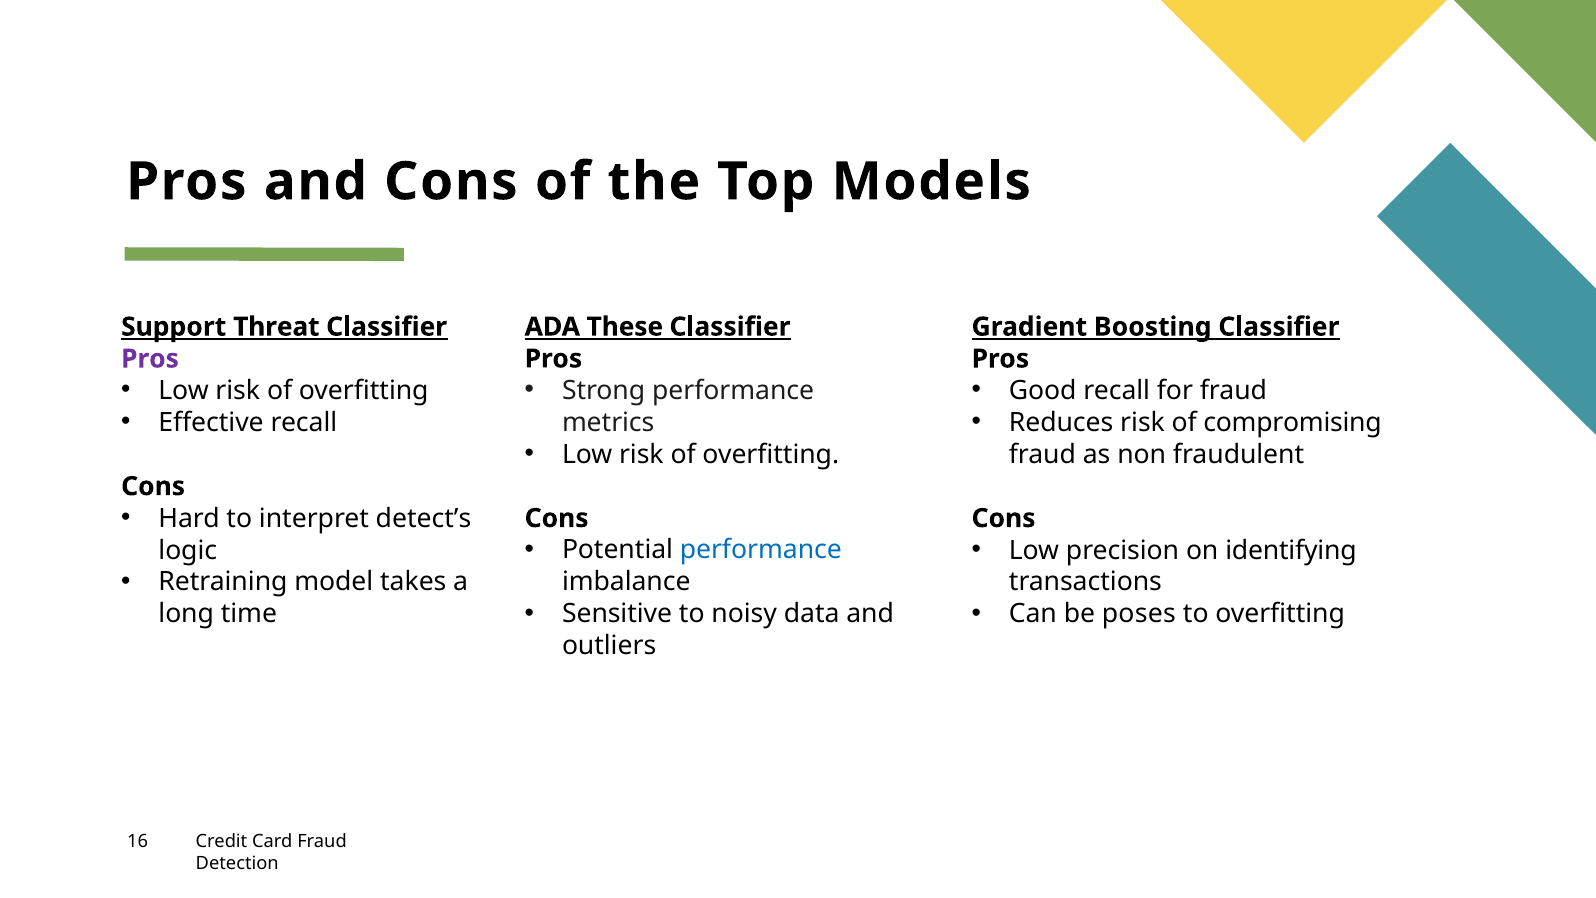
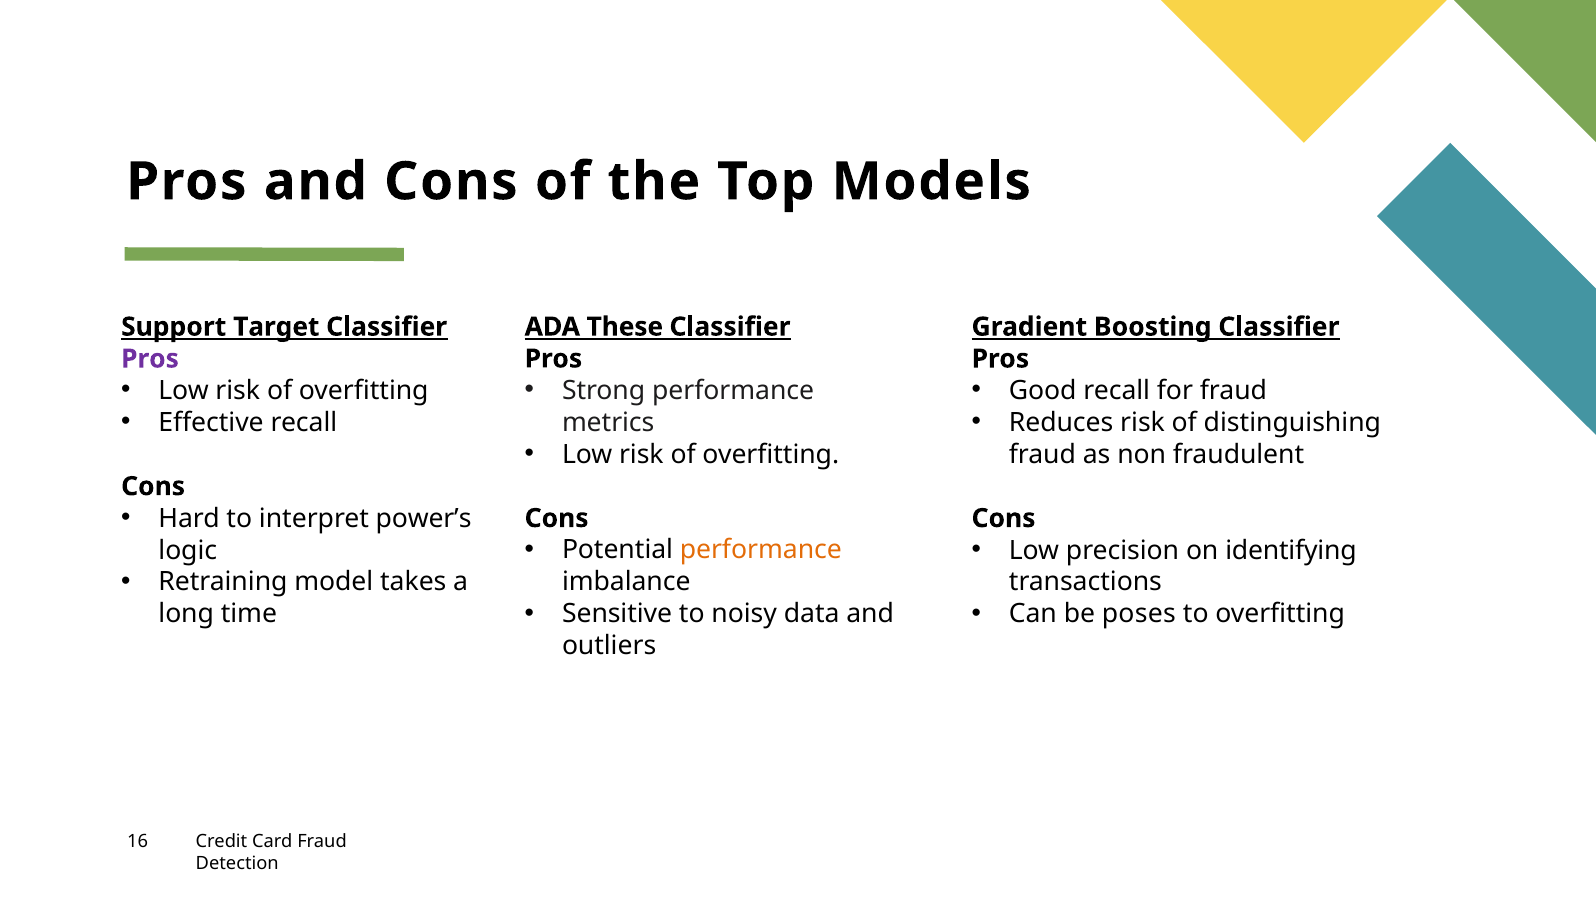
Threat: Threat -> Target (276, 327)
compromising: compromising -> distinguishing (1292, 422)
detect’s: detect’s -> power’s (424, 518)
performance colour: blue -> orange (761, 550)
